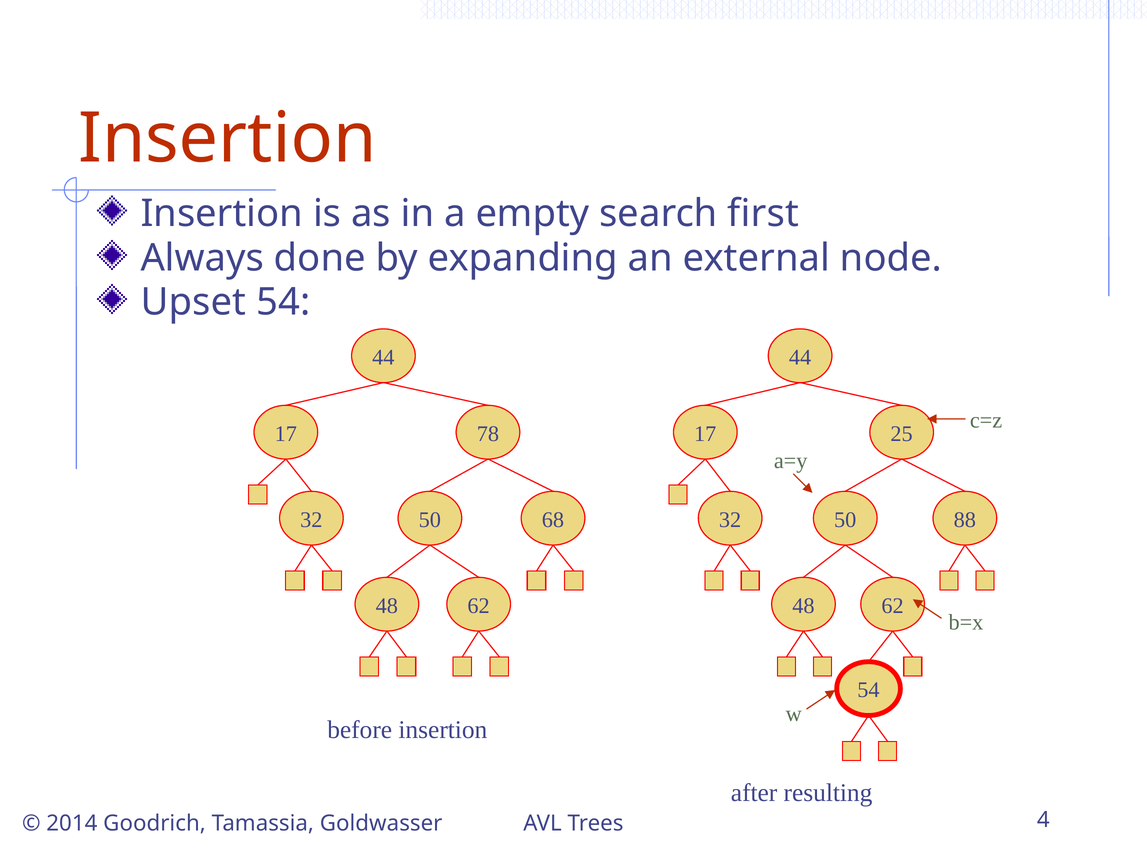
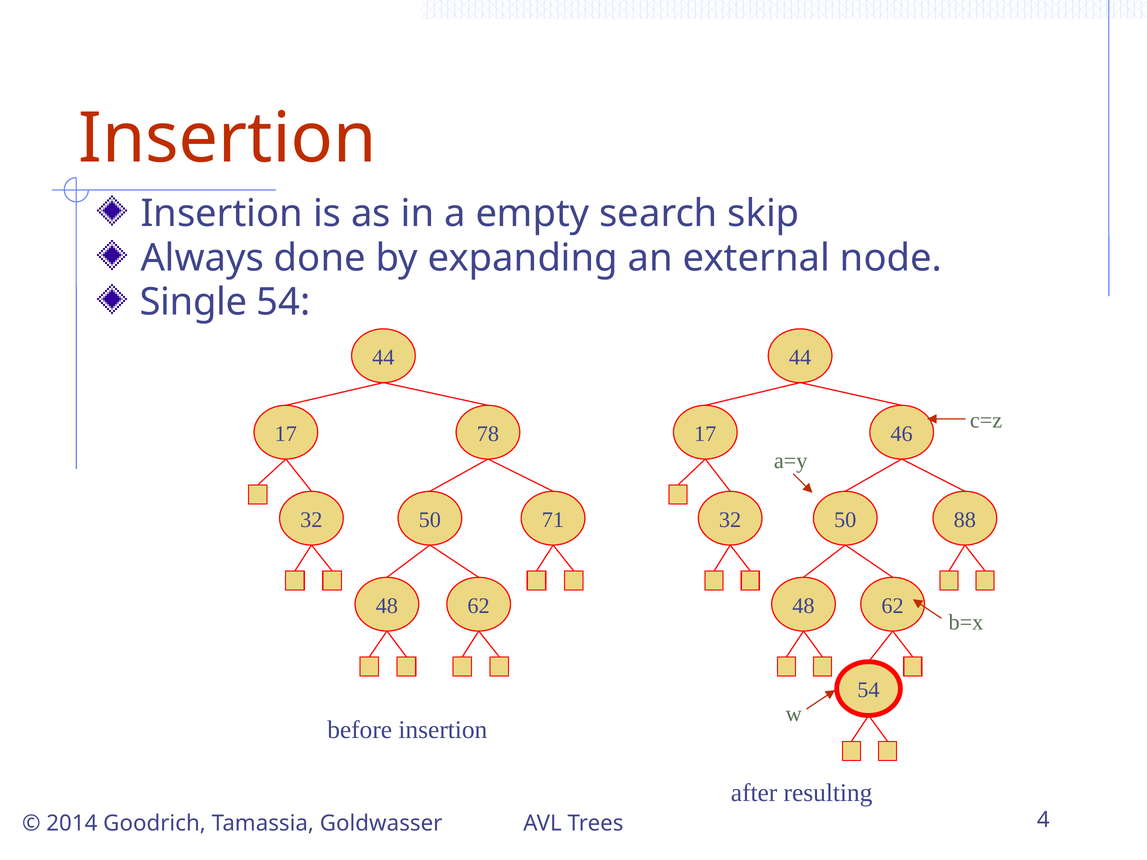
first: first -> skip (763, 214)
Upset: Upset -> Single (194, 302)
25: 25 -> 46 (902, 434)
68: 68 -> 71 (553, 520)
